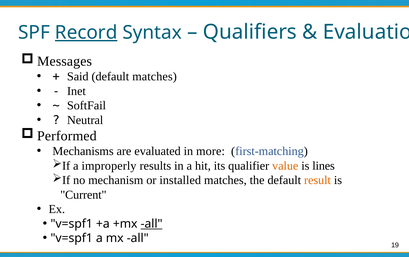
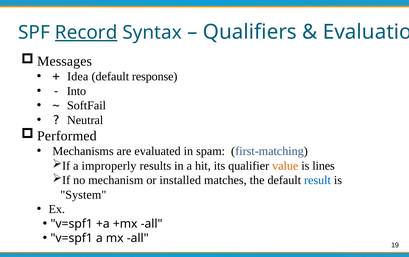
Said: Said -> Idea (78, 77)
default matches: matches -> response (155, 77)
Inet: Inet -> Into (76, 91)
more: more -> spam (211, 152)
result colour: orange -> blue (317, 181)
Current: Current -> System (83, 195)
all underline: present -> none (152, 224)
